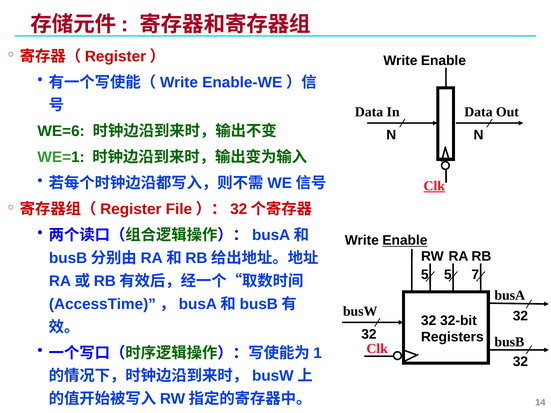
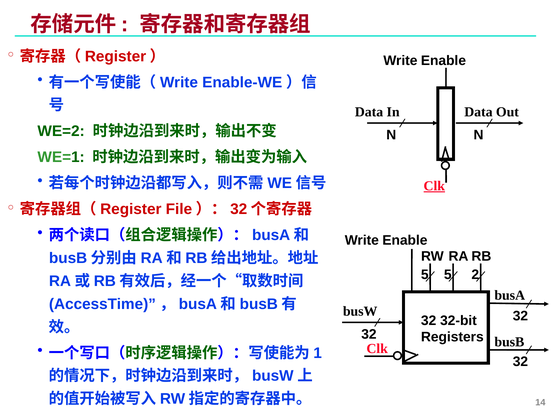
WE=6: WE=6 -> WE=2 (61, 131)
Enable underline: present -> none (405, 240)
7: 7 -> 2 (475, 275)
